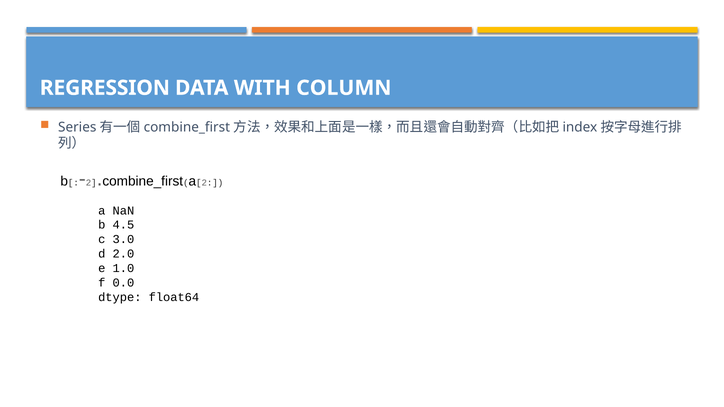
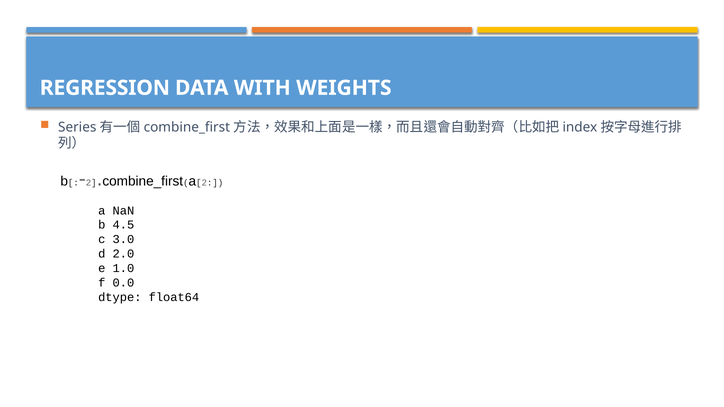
COLUMN: COLUMN -> WEIGHTS (344, 88)
